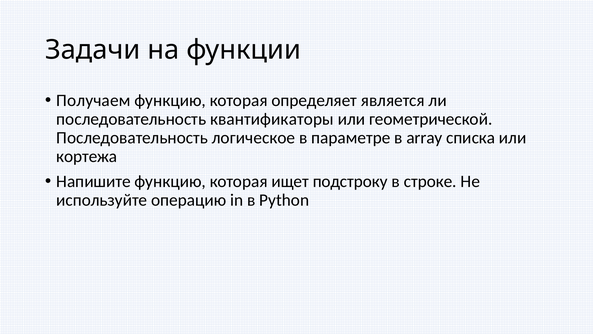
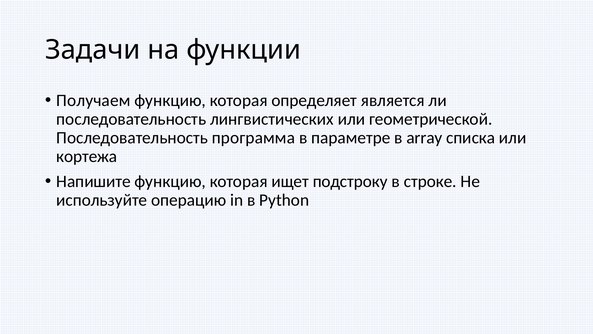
квантификаторы: квантификаторы -> лингвистических (272, 119)
логическое: логическое -> программа (253, 138)
